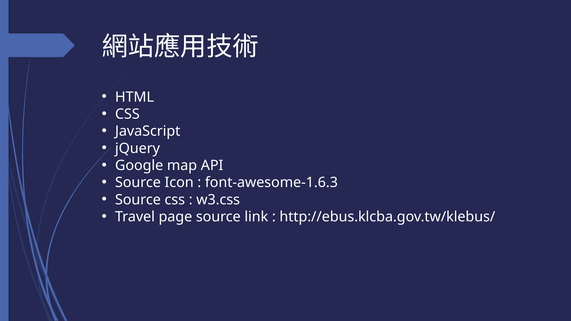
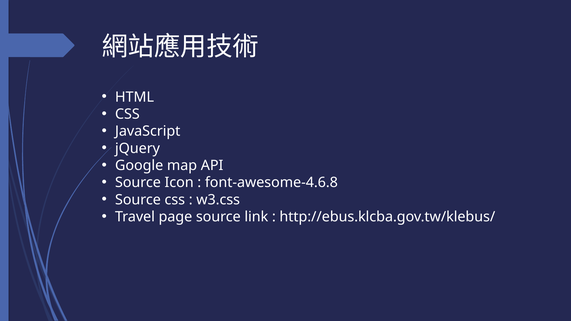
font-awesome-1.6.3: font-awesome-1.6.3 -> font-awesome-4.6.8 (271, 183)
